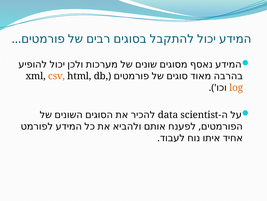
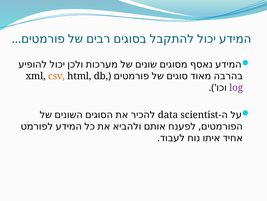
log colour: orange -> purple (236, 87)
